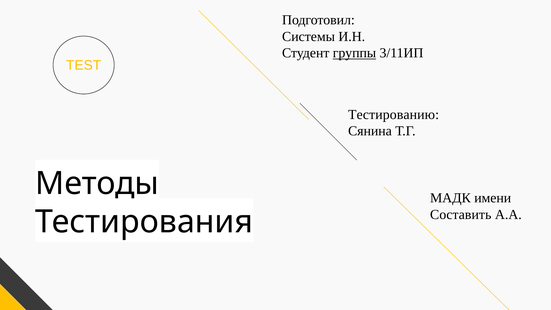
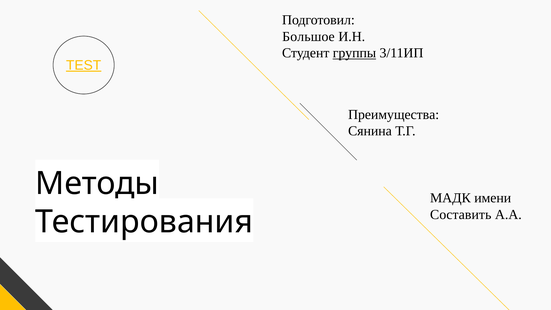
Системы: Системы -> Большое (308, 36)
TEST underline: none -> present (84, 65)
Тестированию: Тестированию -> Преимущества (394, 114)
